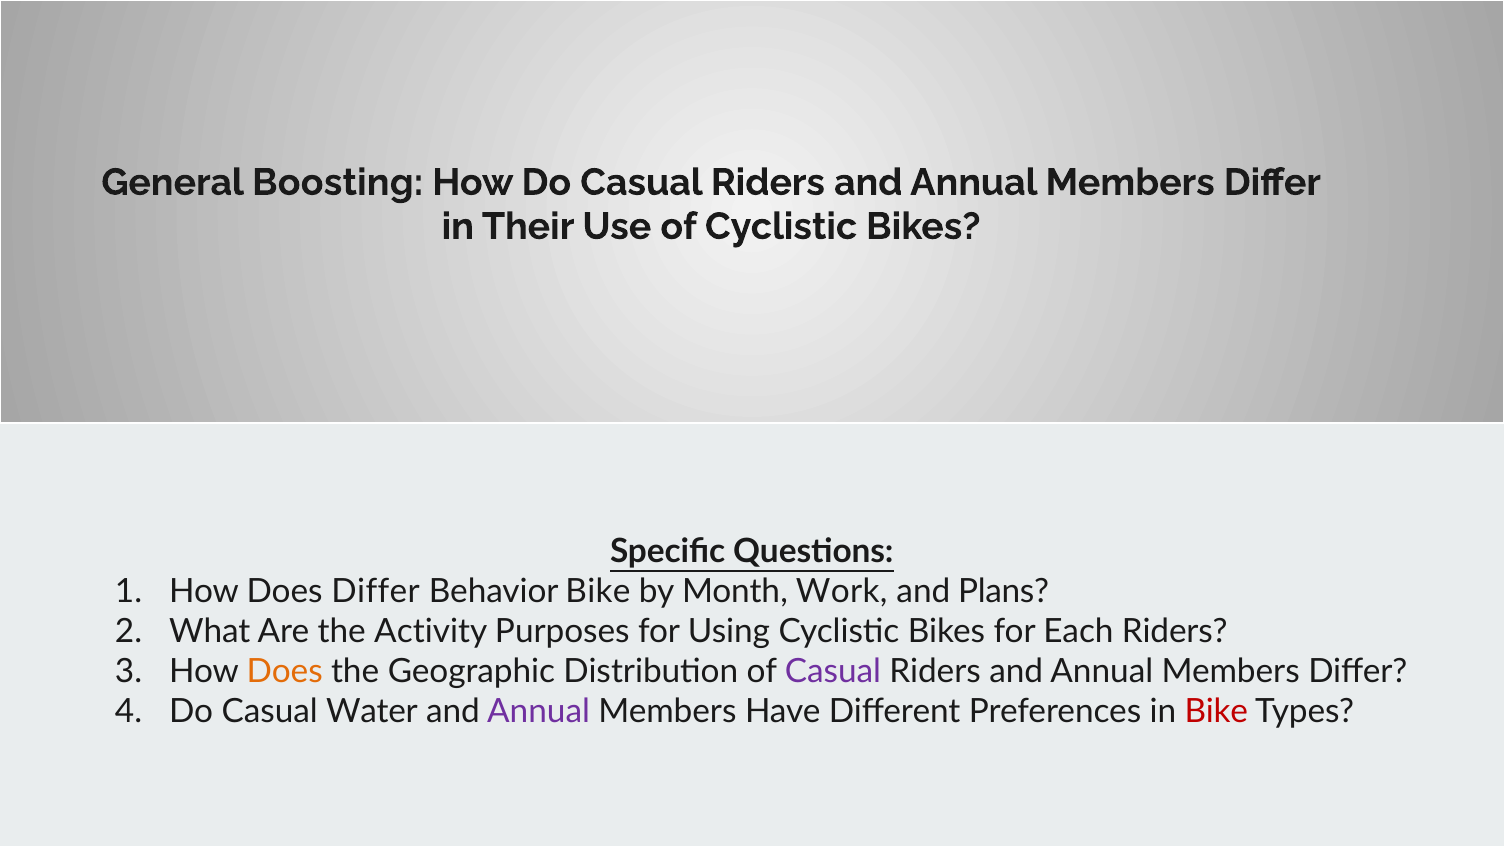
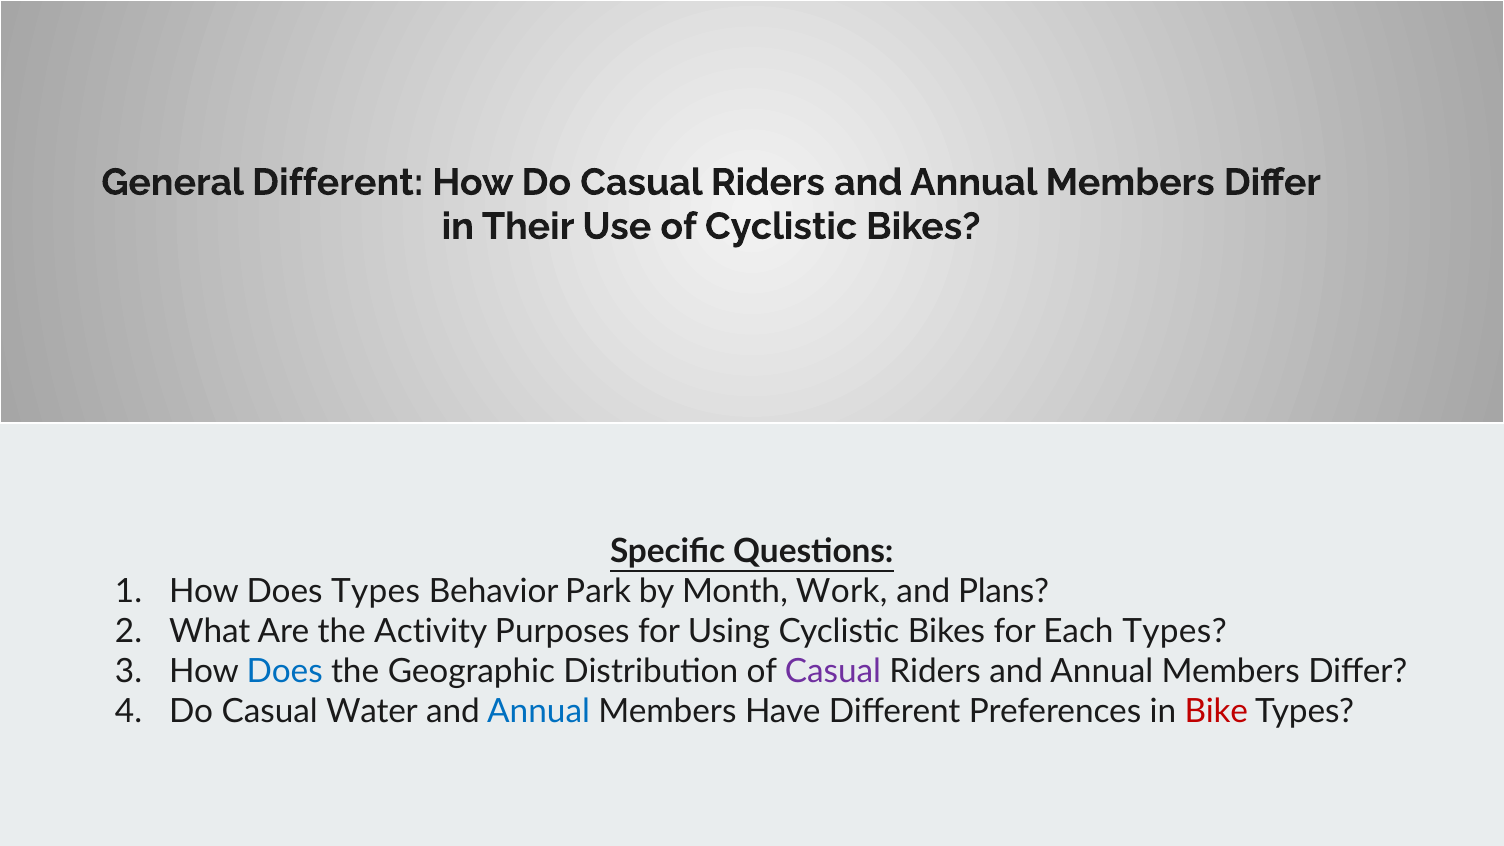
General Boosting: Boosting -> Different (338, 182)
Does Differ: Differ -> Types (376, 591)
Behavior Bike: Bike -> Park (598, 591)
Each Riders: Riders -> Types (1175, 631)
Does colour: orange -> blue (285, 671)
Annual colour: purple -> blue (539, 711)
